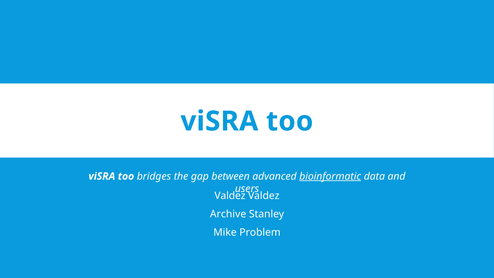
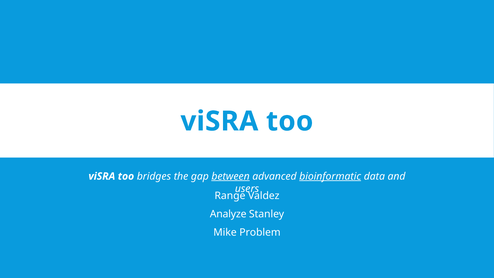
between underline: none -> present (231, 176)
Valdez: Valdez -> Range (230, 196)
Archive: Archive -> Analyze (228, 214)
